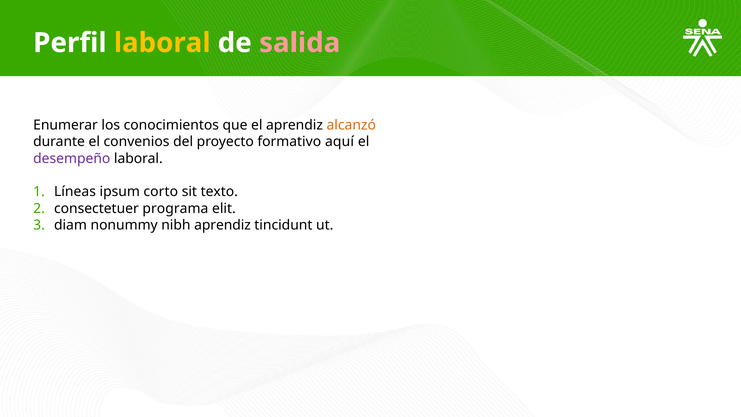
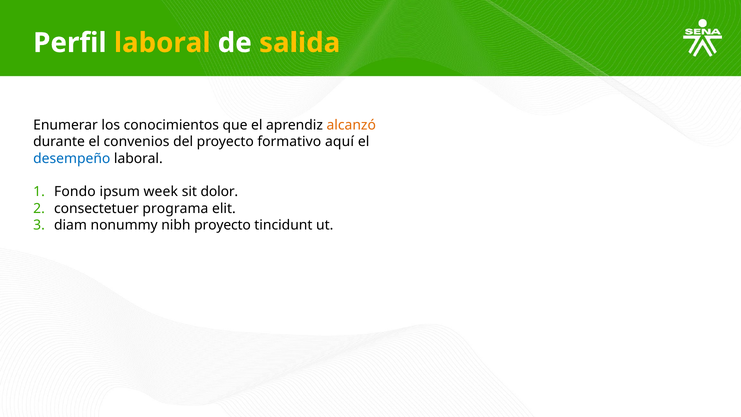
salida colour: pink -> yellow (300, 43)
desempeño colour: purple -> blue (72, 158)
Líneas: Líneas -> Fondo (75, 192)
corto: corto -> week (161, 192)
texto: texto -> dolor (219, 192)
nibh aprendiz: aprendiz -> proyecto (223, 225)
